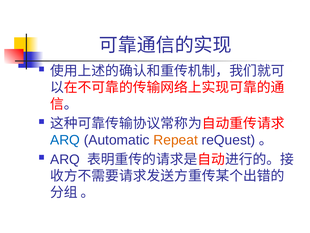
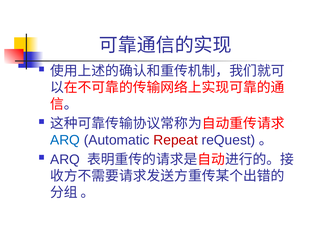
Repeat colour: orange -> red (176, 140)
